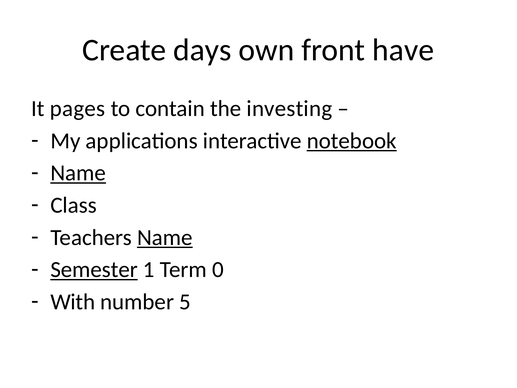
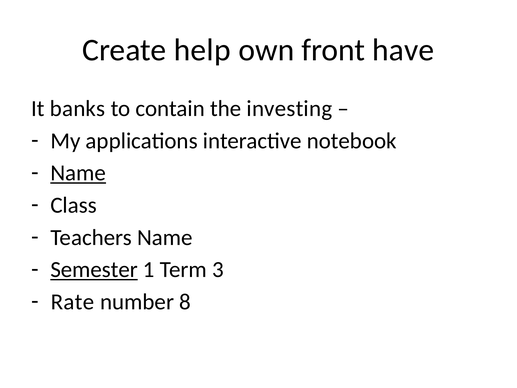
days: days -> help (202, 50)
pages: pages -> banks (78, 108)
notebook underline: present -> none (352, 141)
Name underline: present -> none (165, 237)
0: 0 -> 3 (218, 269)
With: With -> Rate (73, 302)
5: 5 -> 8 (185, 302)
